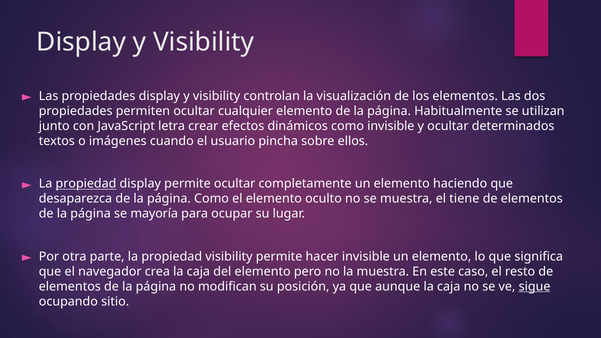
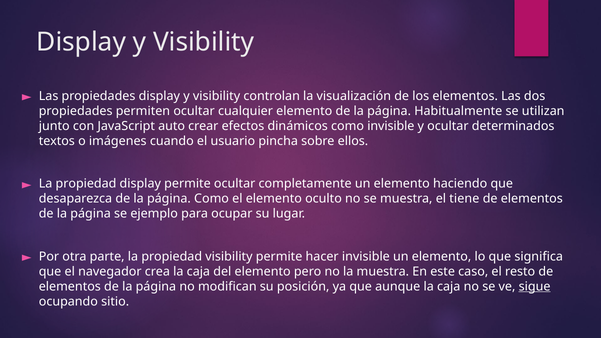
letra: letra -> auto (172, 126)
propiedad underline: present -> none (86, 184)
mayoría: mayoría -> ejemplo (154, 214)
